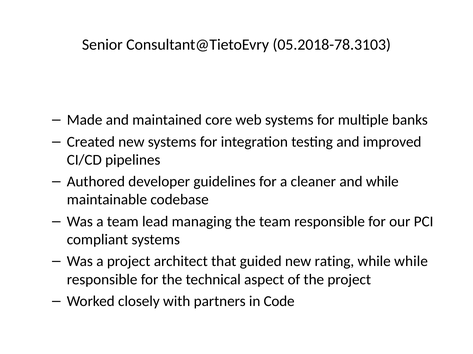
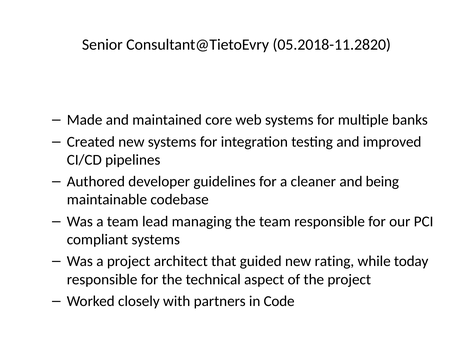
05.2018-78.3103: 05.2018-78.3103 -> 05.2018-11.2820 (332, 45)
and while: while -> being (382, 182)
while while: while -> today (411, 262)
